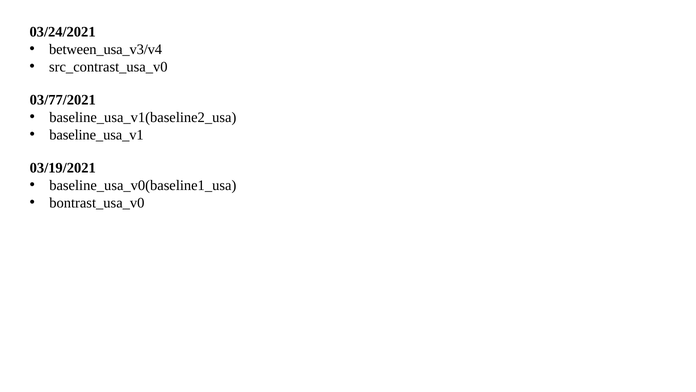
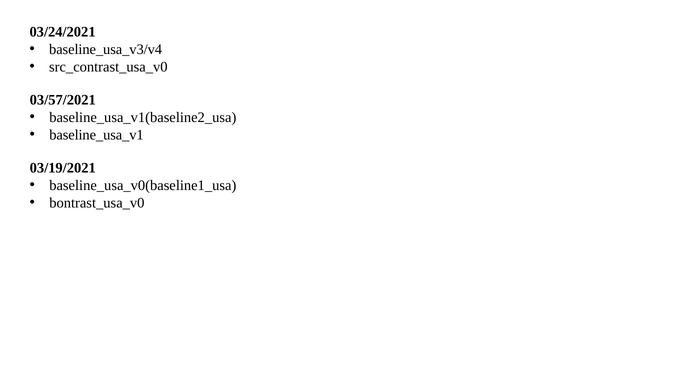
between_usa_v3/v4: between_usa_v3/v4 -> baseline_usa_v3/v4 (106, 49)
03/77/2021: 03/77/2021 -> 03/57/2021 (63, 100)
